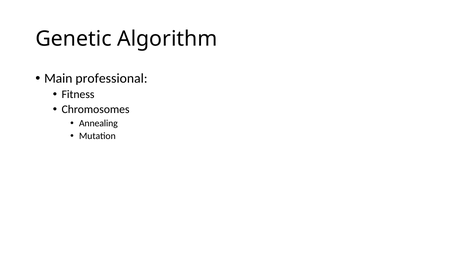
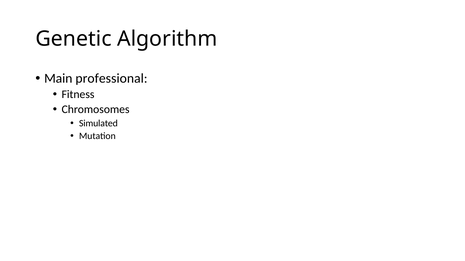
Annealing: Annealing -> Simulated (98, 124)
